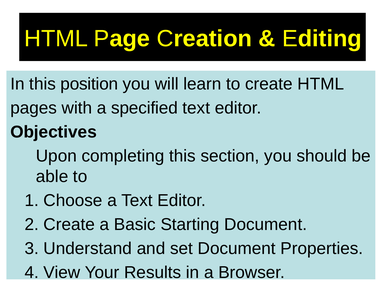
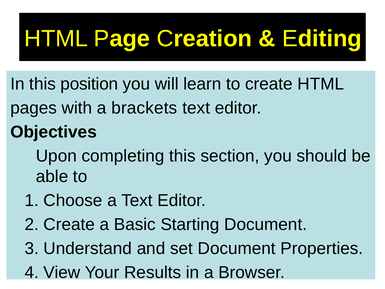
specified: specified -> brackets (144, 108)
